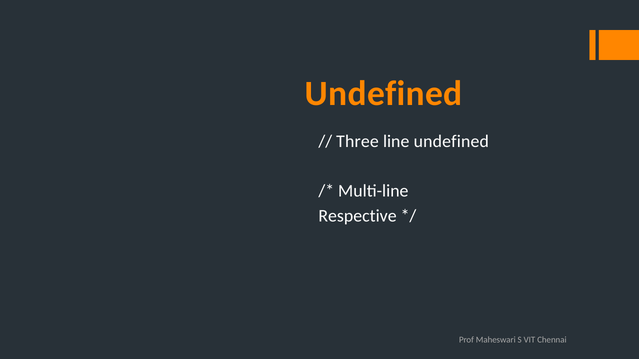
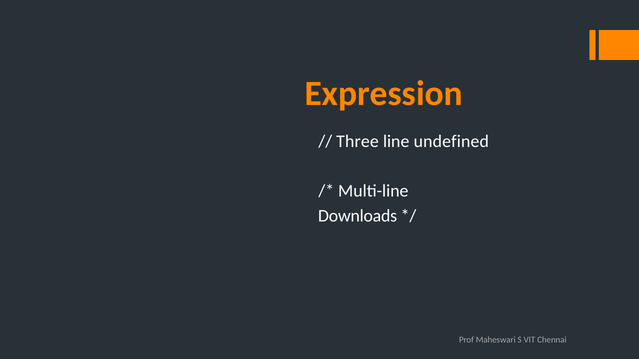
Undefined: Undefined -> Expression (384, 94)
Respective: Respective -> Downloads (358, 216)
